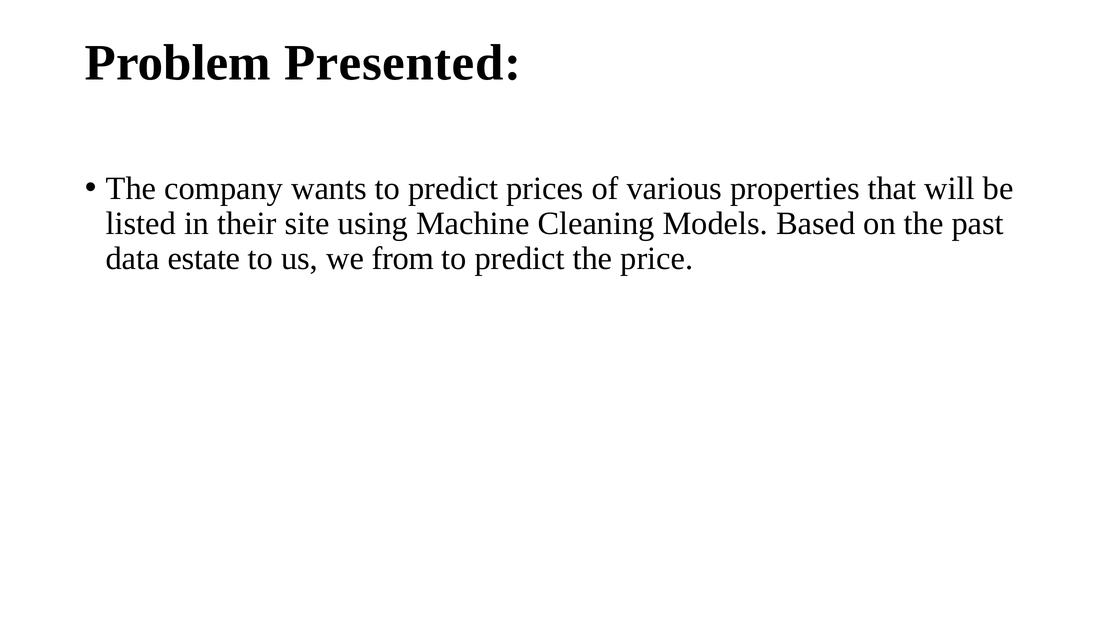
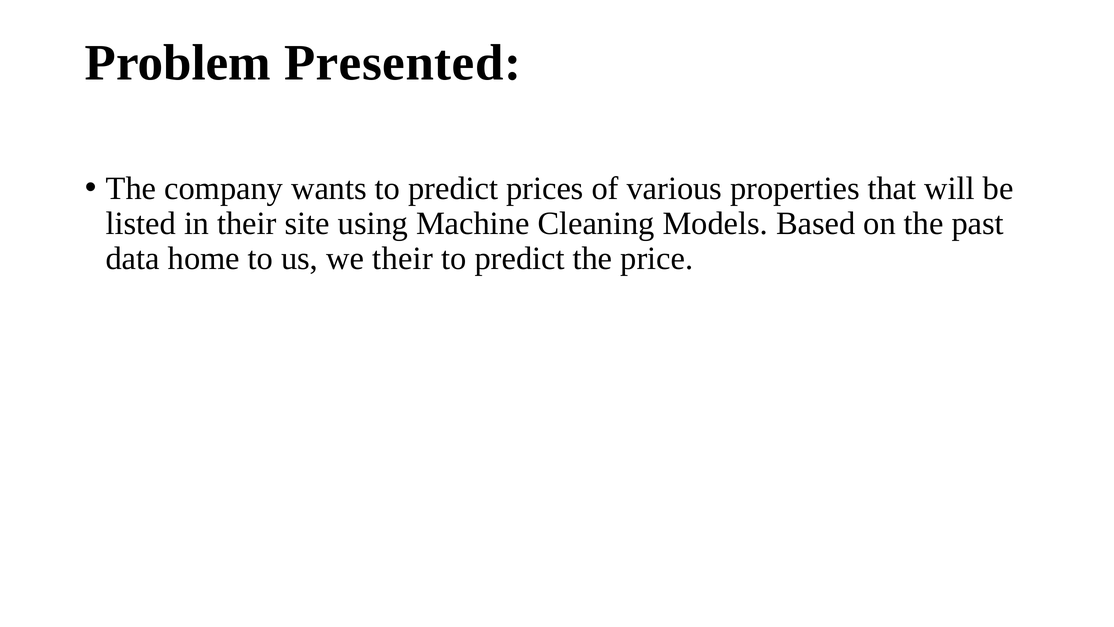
estate: estate -> home (204, 259)
we from: from -> their (403, 259)
